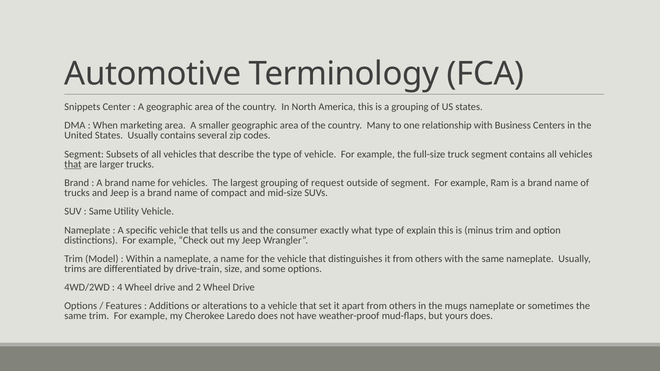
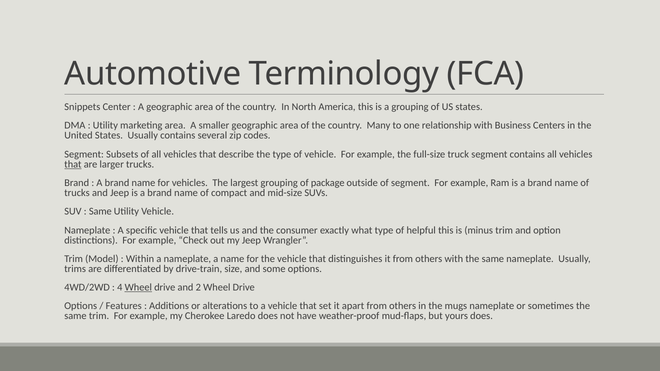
When: When -> Utility (105, 126)
request: request -> package (328, 183)
explain: explain -> helpful (421, 230)
Wheel underline: none -> present (138, 288)
